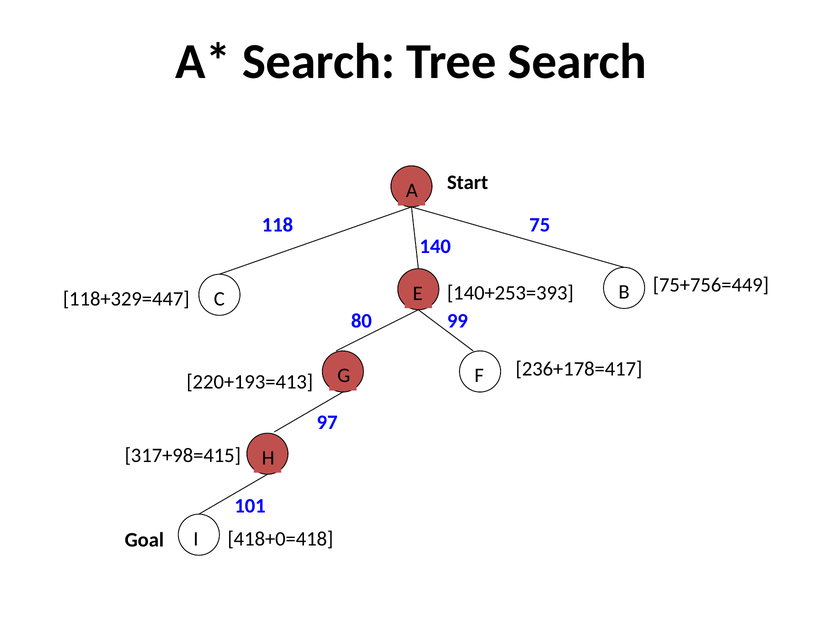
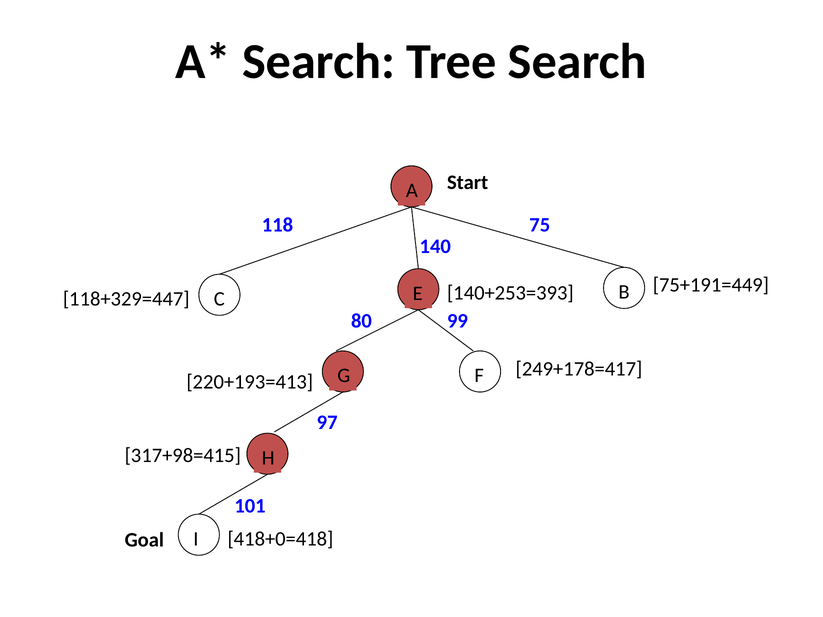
75+756=449: 75+756=449 -> 75+191=449 (711, 285)
236+178=417: 236+178=417 -> 249+178=417 (579, 369)
